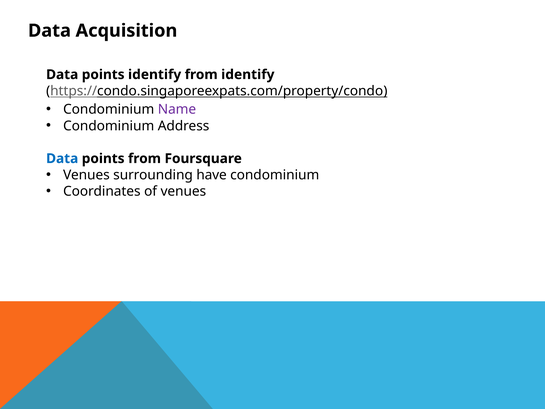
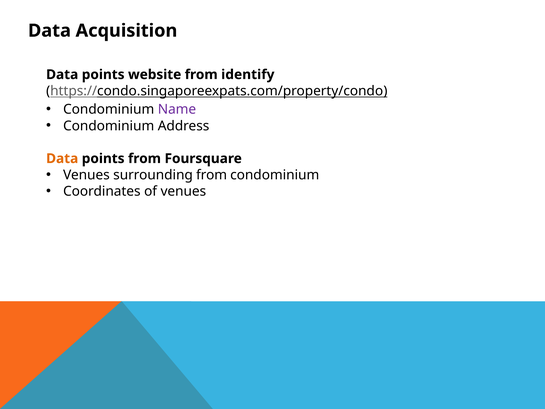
points identify: identify -> website (155, 75)
Data colour: blue -> orange (62, 158)
surrounding have: have -> from (212, 175)
